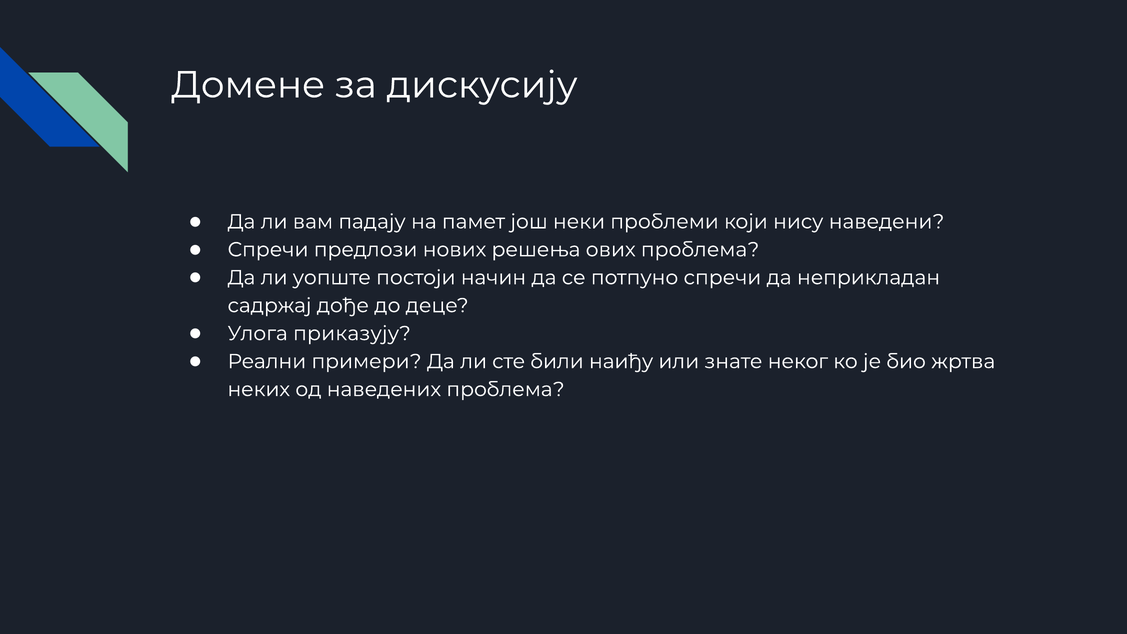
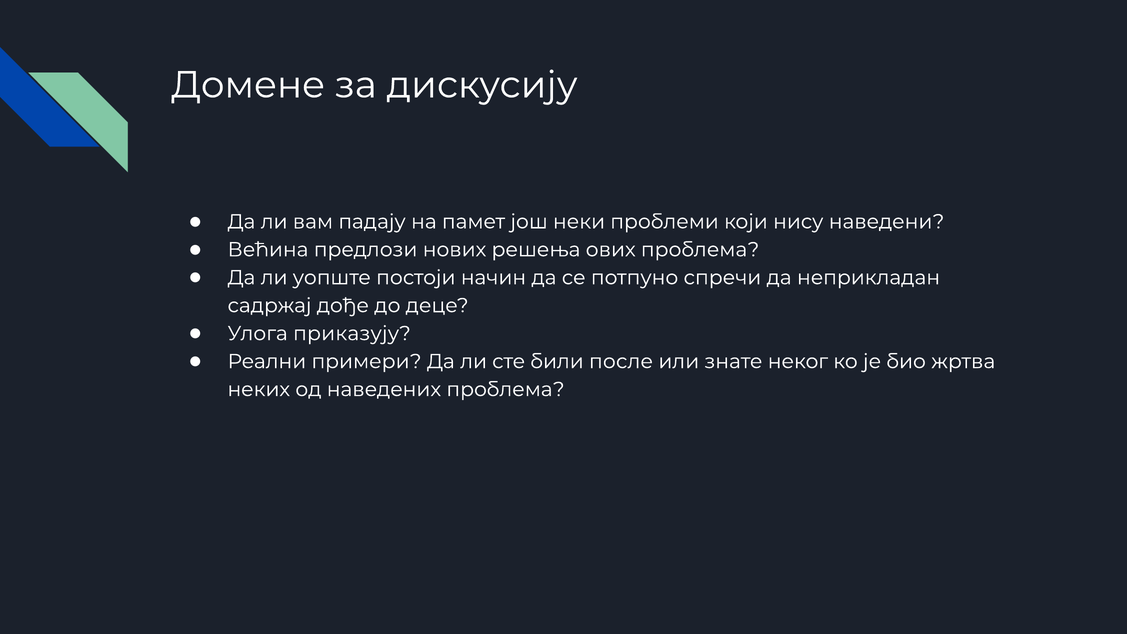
Спречи: Спречи -> Већина (268, 250)
наиђу: наиђу -> после (621, 361)
